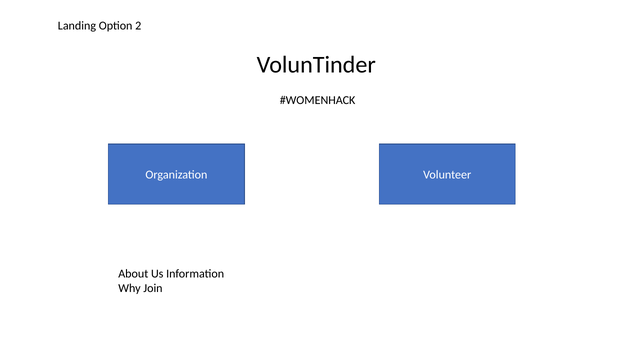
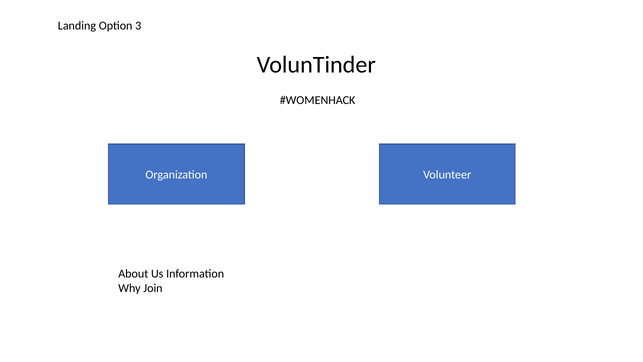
2: 2 -> 3 (138, 26)
